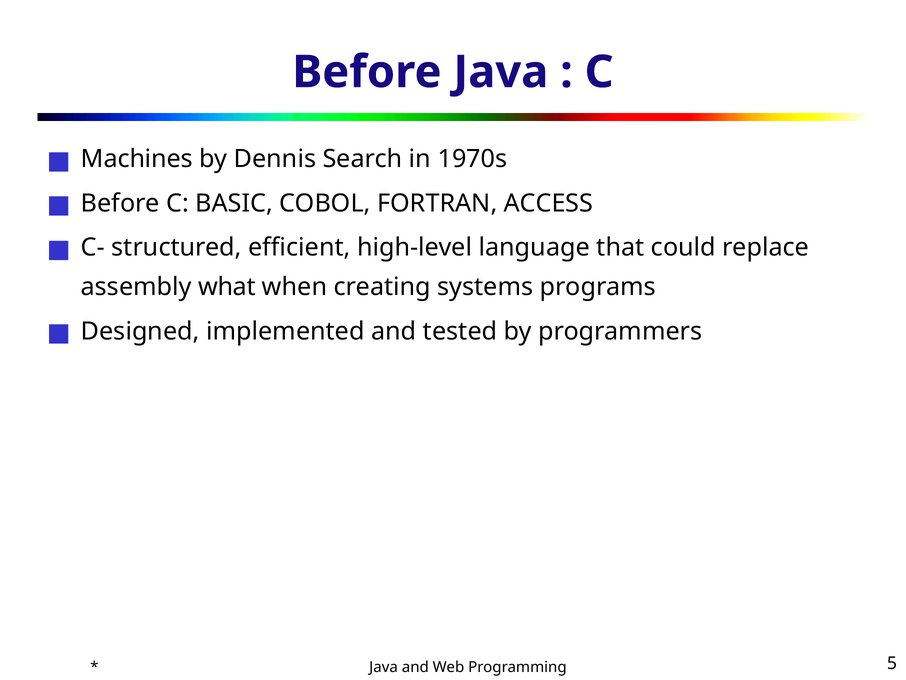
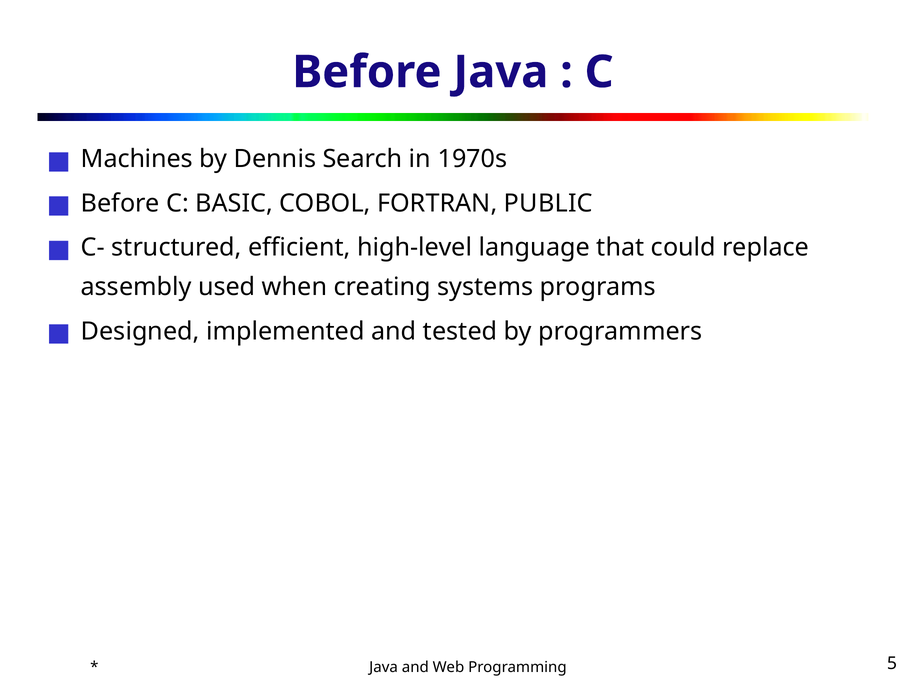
ACCESS: ACCESS -> PUBLIC (548, 203)
what: what -> used (227, 287)
